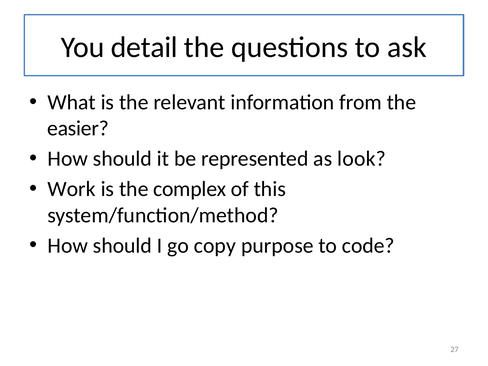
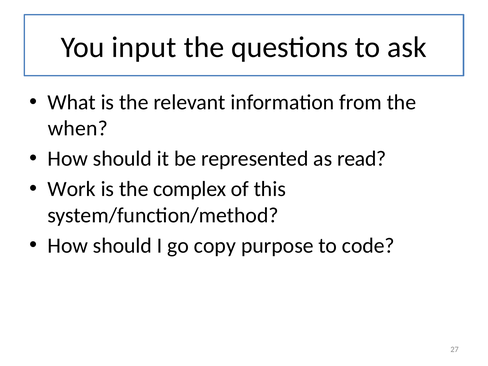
detail: detail -> input (144, 47)
easier: easier -> when (78, 128)
look: look -> read (362, 159)
